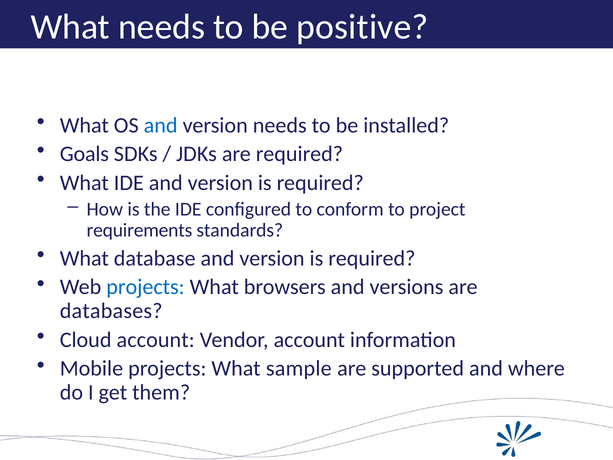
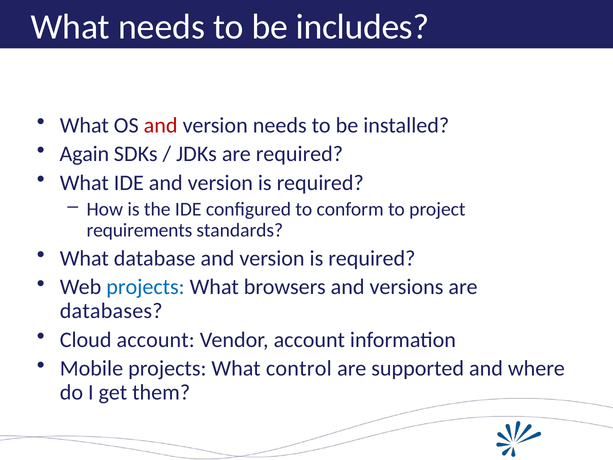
positive: positive -> includes (363, 27)
and colour: blue -> red (161, 125)
Goals: Goals -> Again (84, 154)
sample: sample -> control (299, 368)
